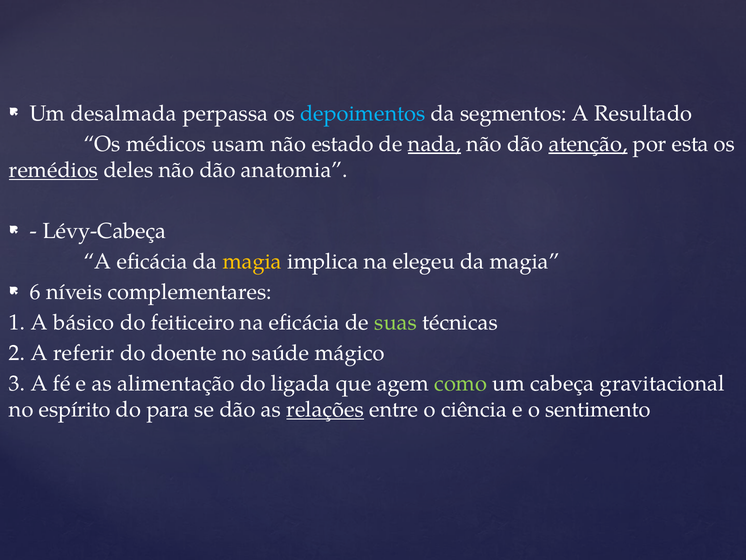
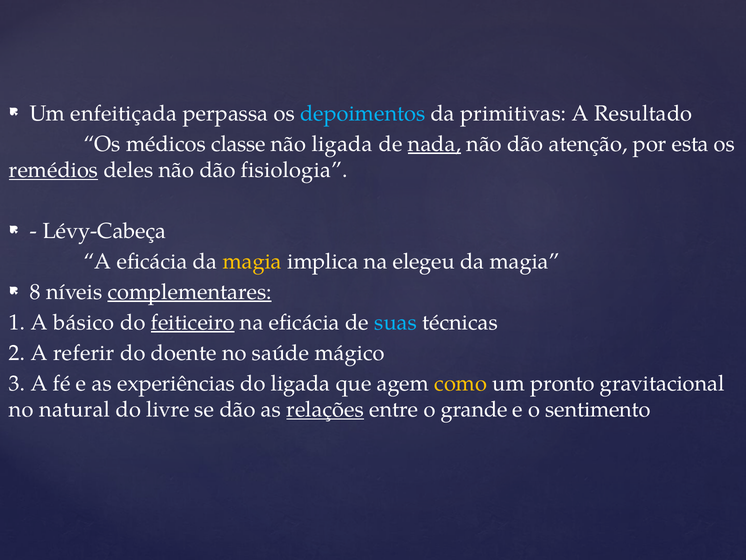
desalmada: desalmada -> enfeitiçada (124, 113)
segmentos: segmentos -> primitivas (513, 113)
usam: usam -> classe (239, 144)
não estado: estado -> ligada (342, 144)
atenção underline: present -> none (588, 144)
anatomia: anatomia -> fisiologia (294, 170)
6: 6 -> 8 (35, 292)
complementares underline: none -> present (190, 292)
feiticeiro underline: none -> present (193, 322)
suas colour: light green -> light blue (396, 322)
alimentação: alimentação -> experiências (176, 383)
como colour: light green -> yellow (461, 383)
cabeça: cabeça -> pronto (562, 383)
espírito: espírito -> natural (75, 409)
para: para -> livre (168, 409)
ciência: ciência -> grande (474, 409)
